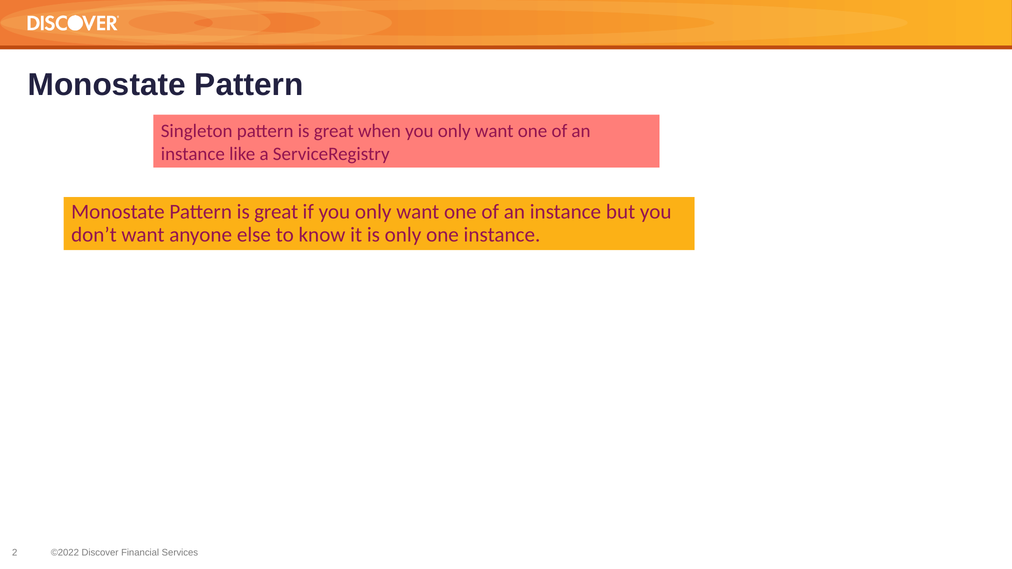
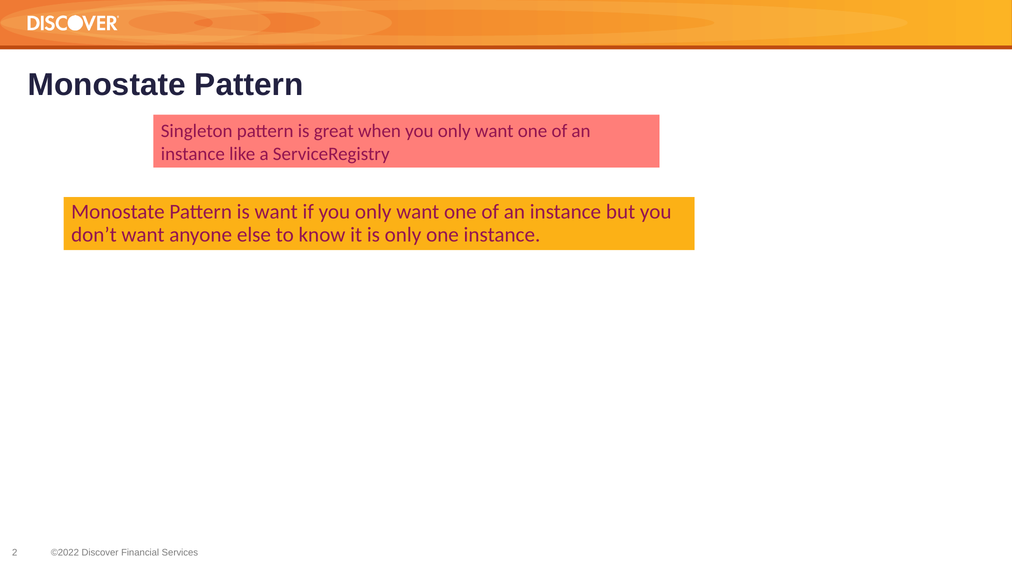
Monostate Pattern is great: great -> want (276, 212)
